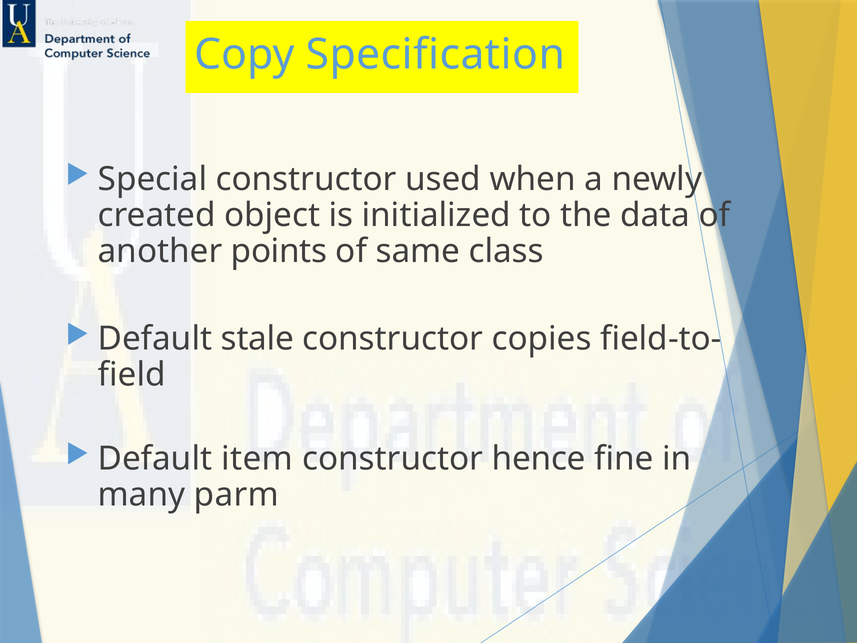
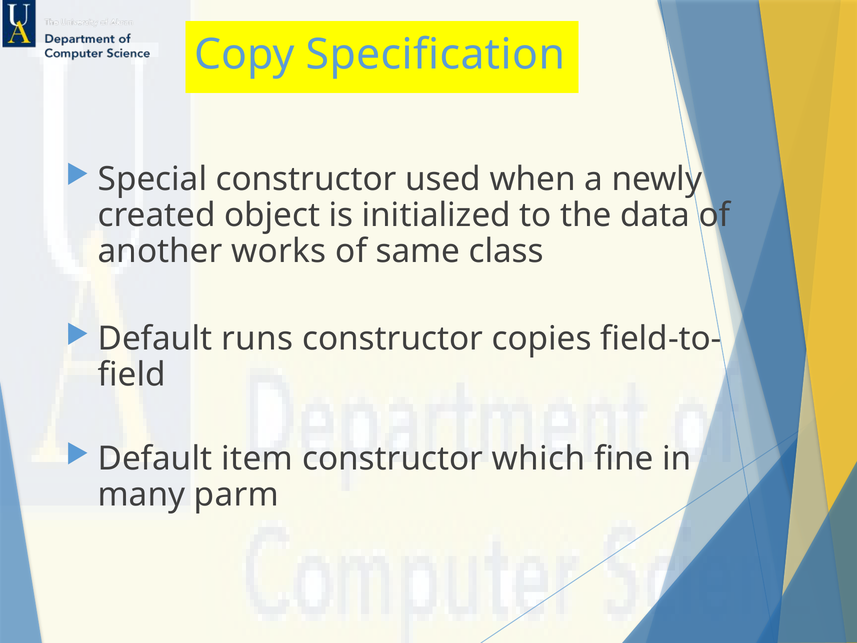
points: points -> works (279, 251)
stale: stale -> runs (257, 339)
hence: hence -> which (538, 458)
